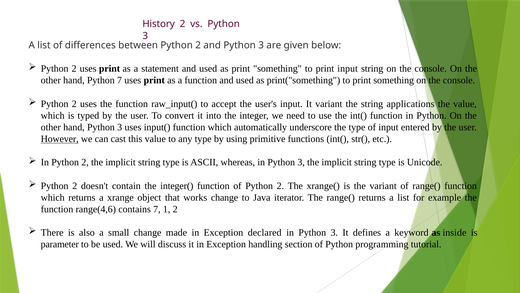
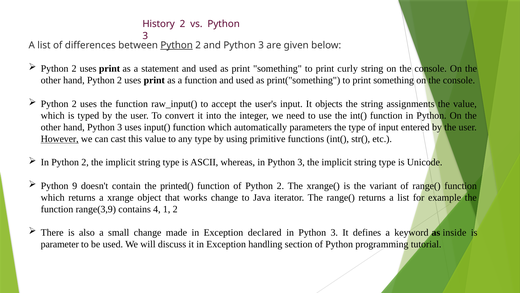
Python underline: none -> present (177, 45)
print input: input -> curly (348, 69)
hand Python 7: 7 -> 2 (119, 80)
It variant: variant -> objects (329, 104)
applications: applications -> assignments (411, 104)
underscore: underscore -> parameters (311, 127)
2: 2 -> 9 (75, 186)
integer(: integer( -> printed( (177, 186)
range(4,6: range(4,6 -> range(3,9 (96, 209)
contains 7: 7 -> 4 (157, 209)
